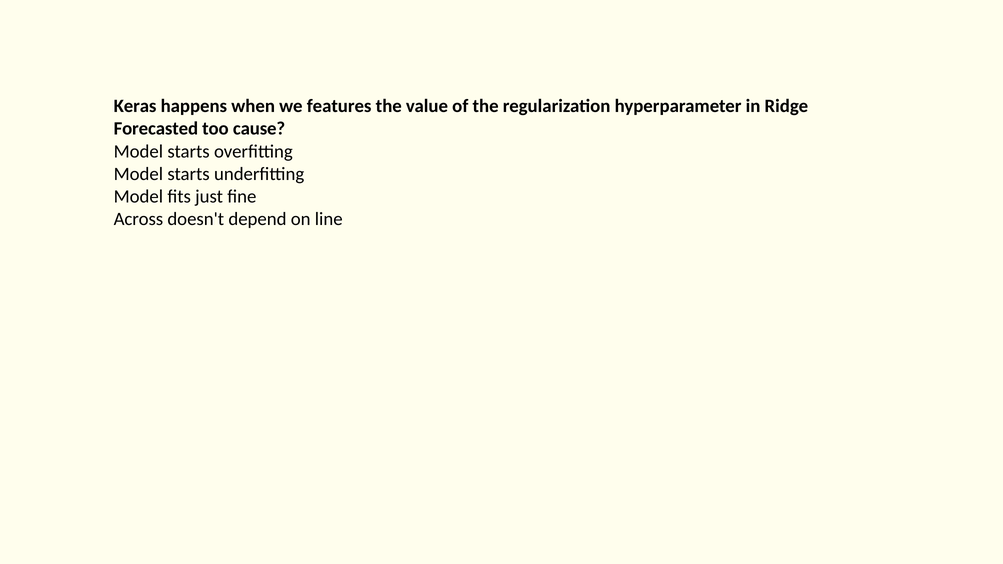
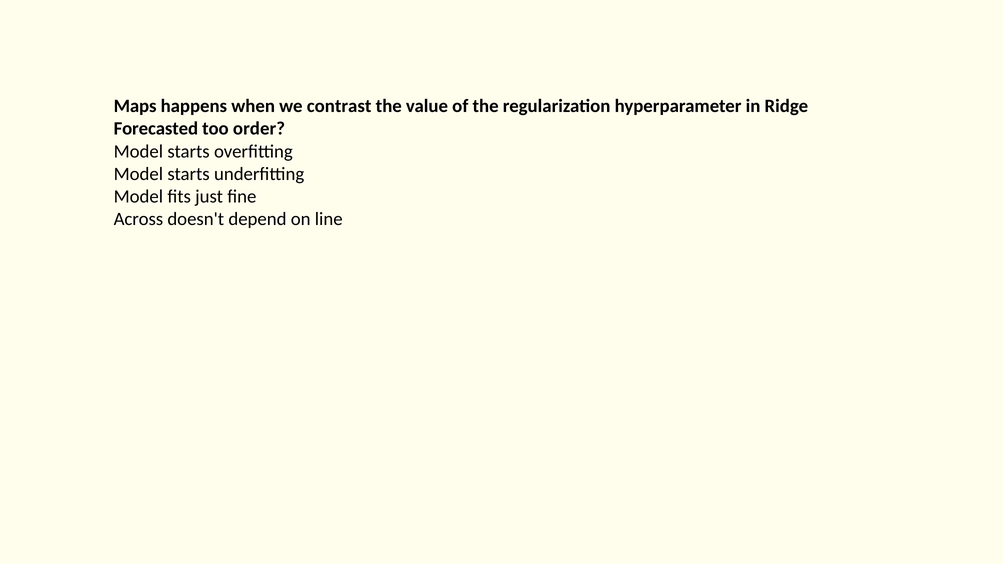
Keras: Keras -> Maps (135, 106)
features: features -> contrast (339, 106)
cause: cause -> order (259, 129)
